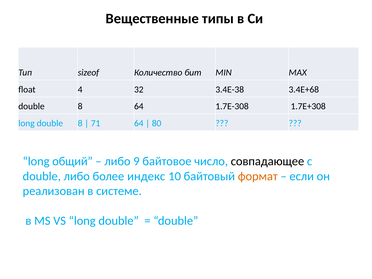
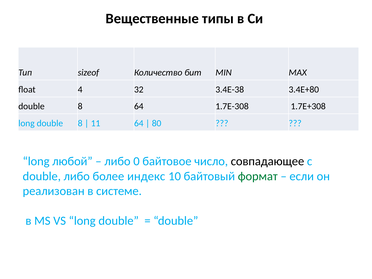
3.4Е+68: 3.4Е+68 -> 3.4Е+80 (304, 90)
71: 71 -> 11 (96, 123)
общий: общий -> любой (72, 161)
9: 9 -> 0 (136, 161)
формат colour: orange -> green (258, 176)
